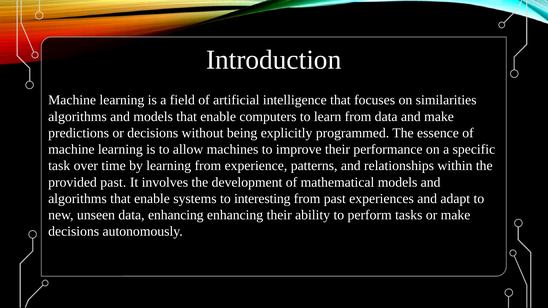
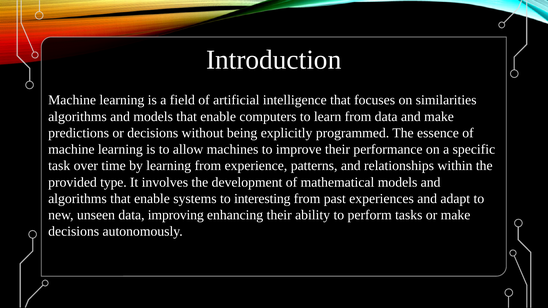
provided past: past -> type (113, 182)
data enhancing: enhancing -> improving (176, 215)
